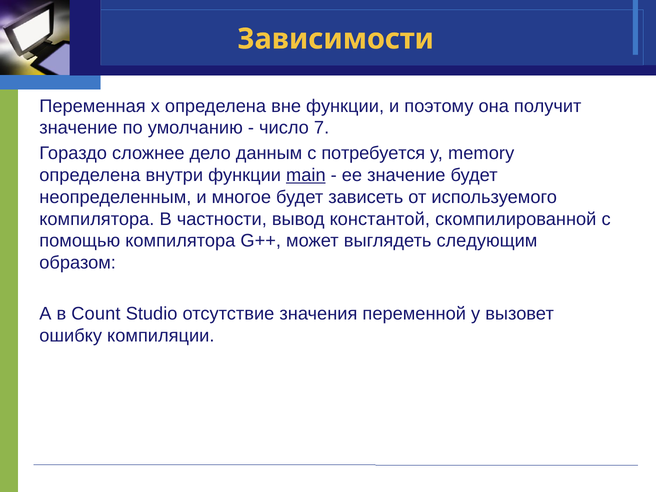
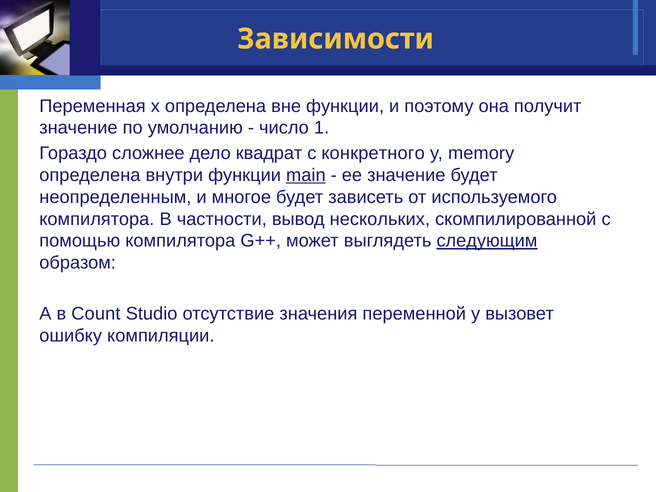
7: 7 -> 1 (322, 128)
данным: данным -> квадрат (269, 153)
потребуется: потребуется -> конкретного (373, 153)
константой: константой -> нескольких (380, 219)
следующим underline: none -> present (487, 241)
